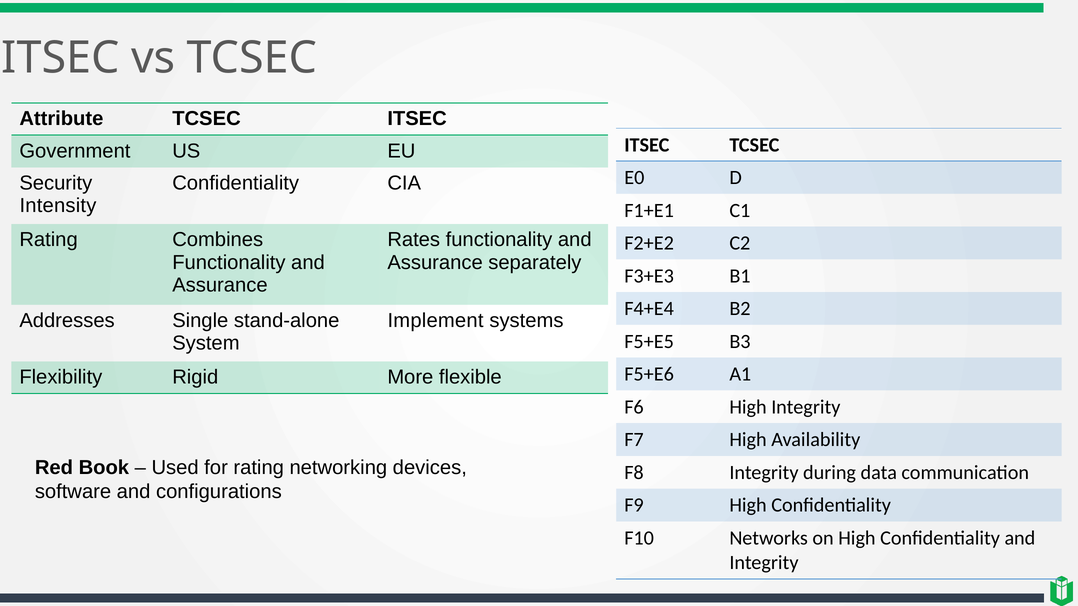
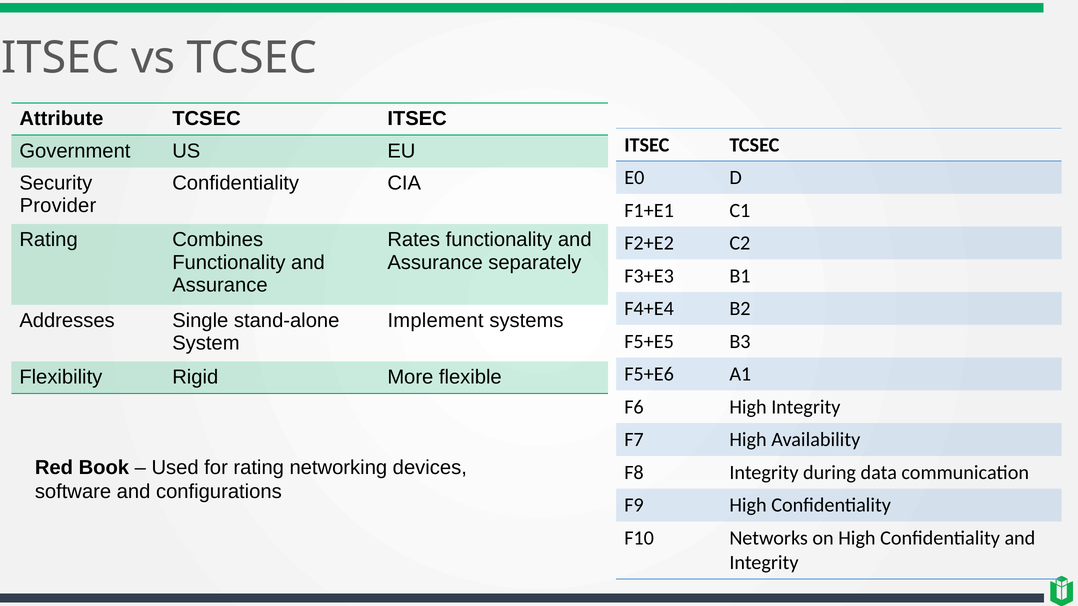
Intensity: Intensity -> Provider (58, 206)
